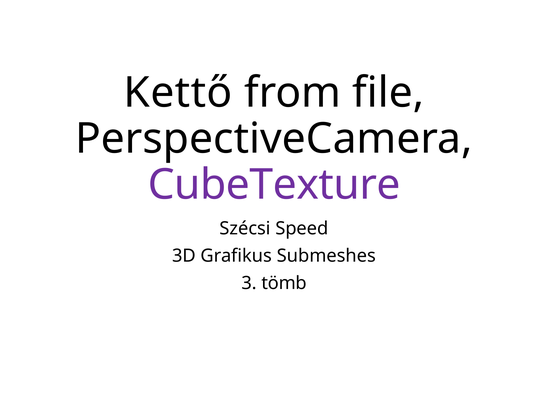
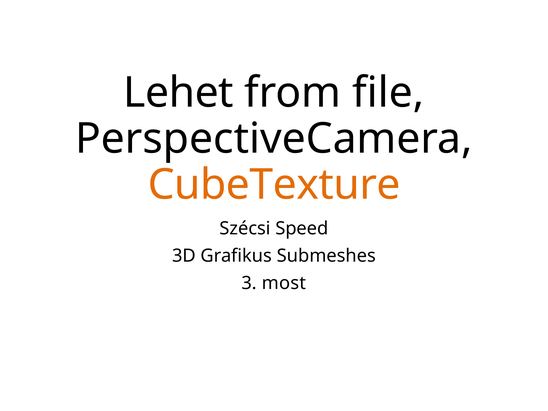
Kettő: Kettő -> Lehet (178, 93)
CubeTexture colour: purple -> orange (274, 185)
tömb: tömb -> most (284, 283)
